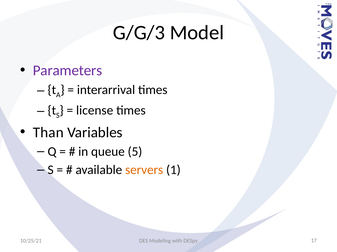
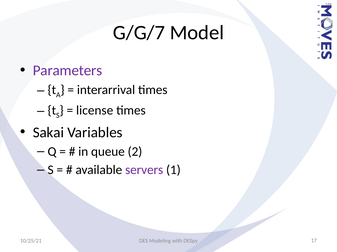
G/G/3: G/G/3 -> G/G/7 (139, 33)
Than: Than -> Sakai (48, 133)
5: 5 -> 2 (135, 152)
servers colour: orange -> purple (144, 170)
